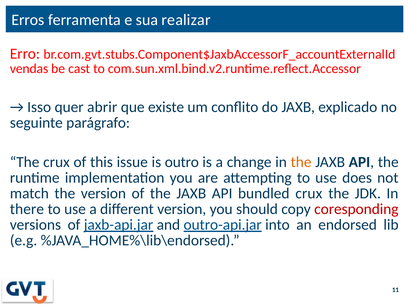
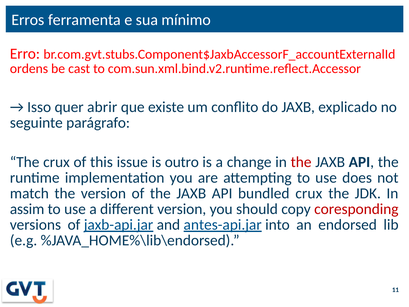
realizar: realizar -> mínimo (186, 20)
vendas: vendas -> ordens (29, 69)
the colour: orange -> red (301, 162)
there: there -> assim (27, 209)
outro-api.jar: outro-api.jar -> antes-api.jar (223, 225)
